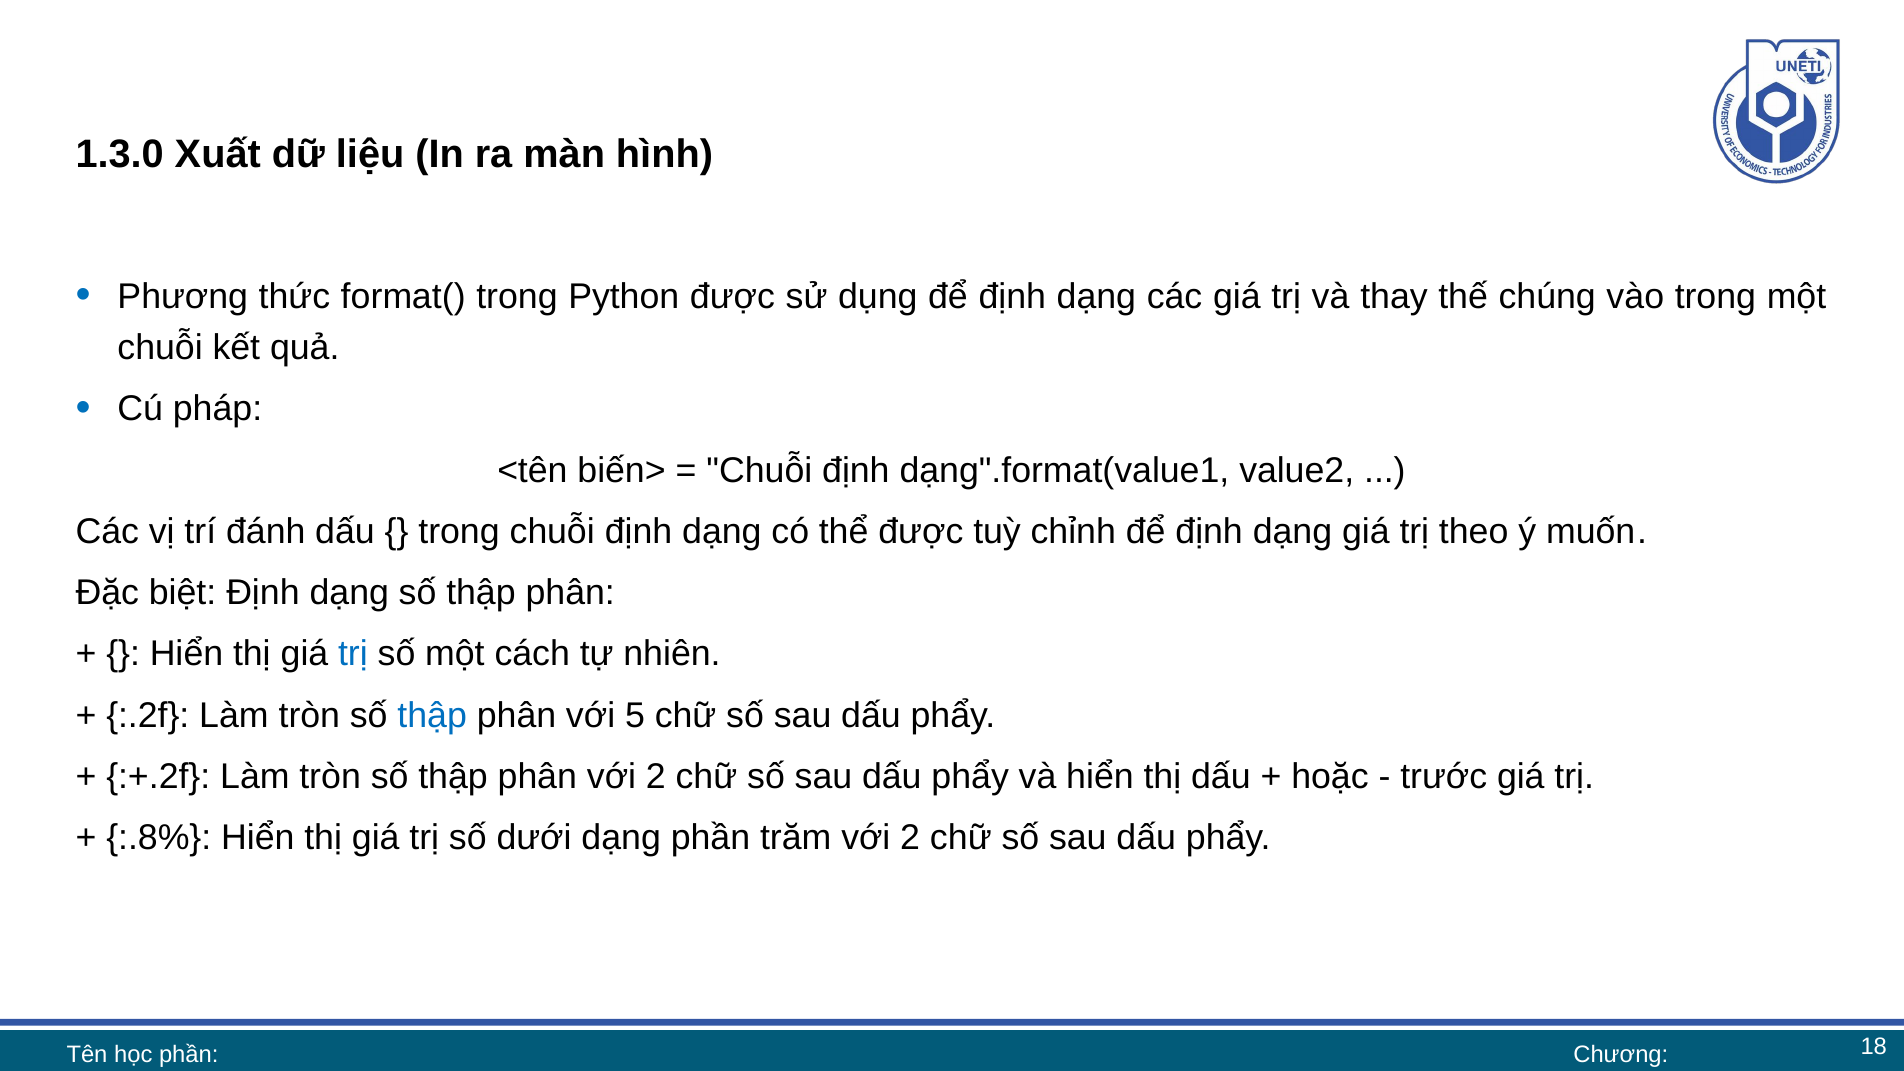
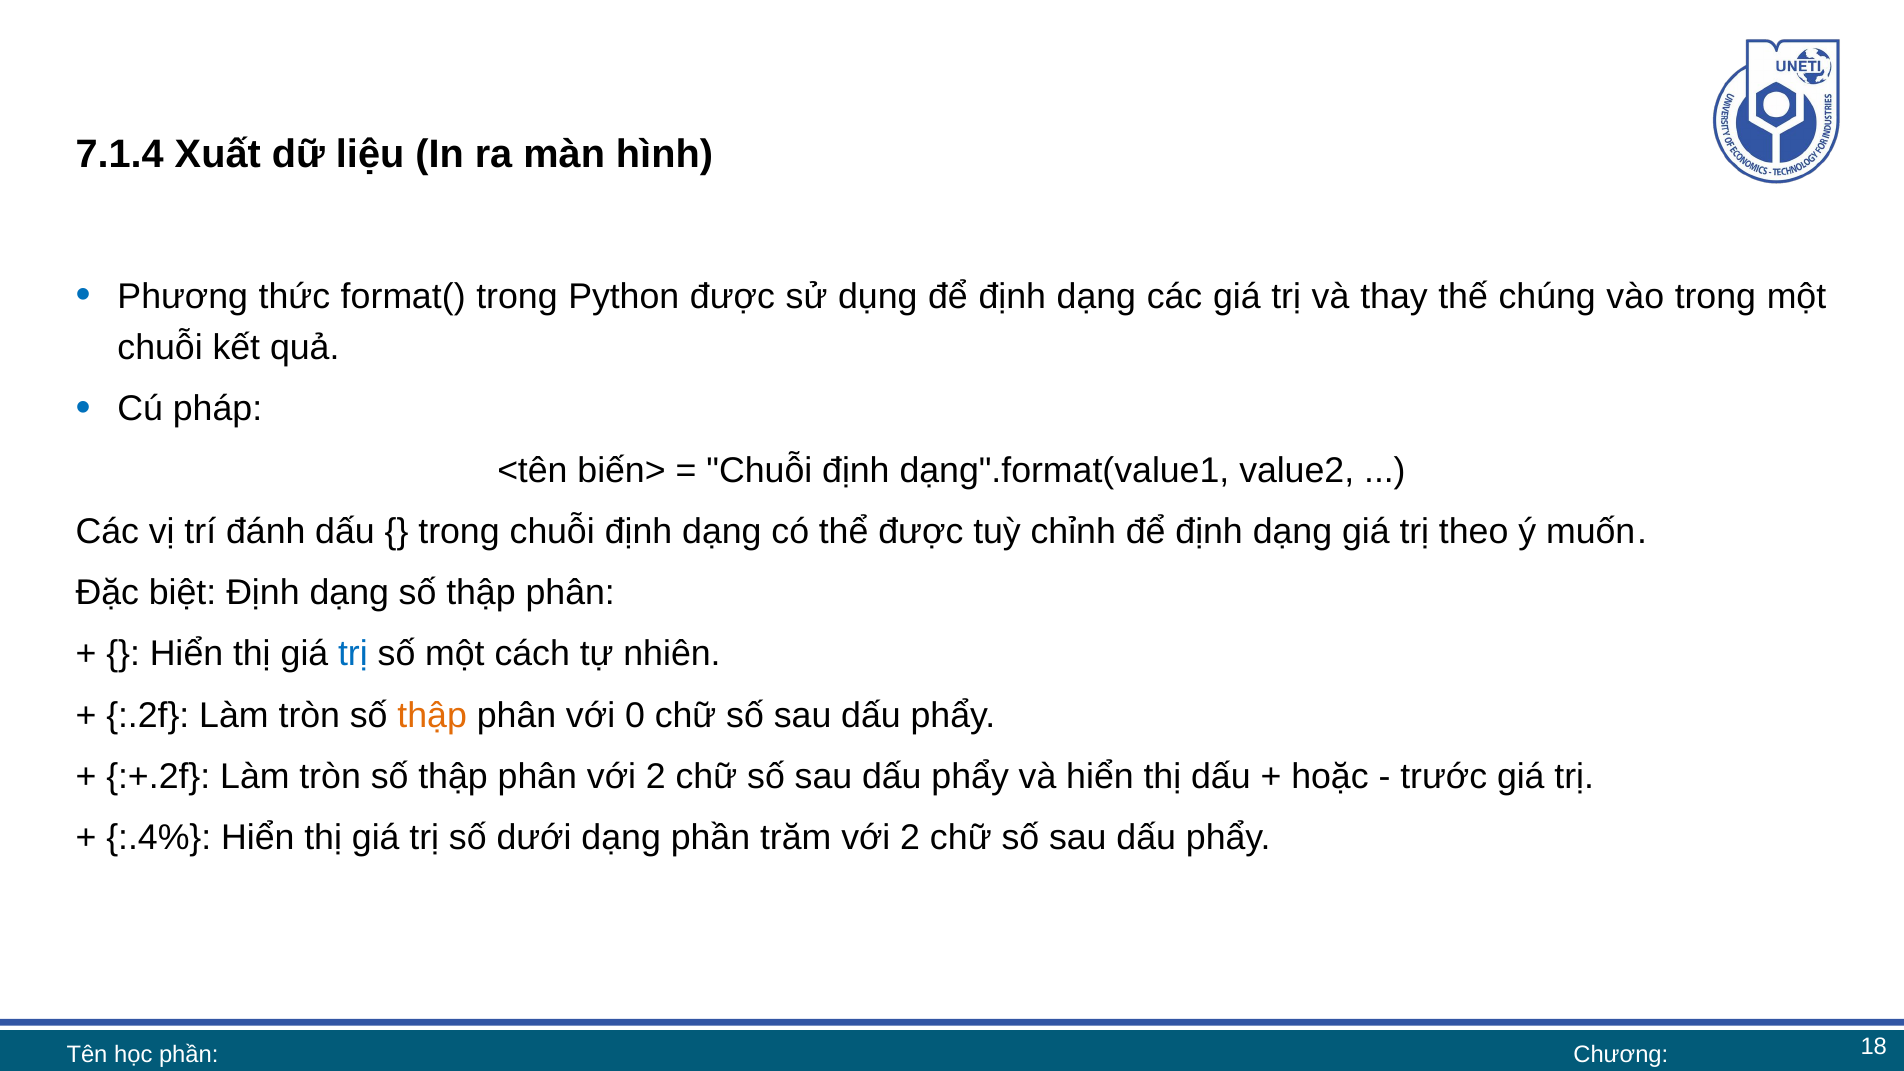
1.3.0: 1.3.0 -> 7.1.4 (120, 154)
thập colour: blue -> orange (432, 715)
5: 5 -> 0 (635, 715)
:.8%: :.8% -> :.4% (159, 838)
